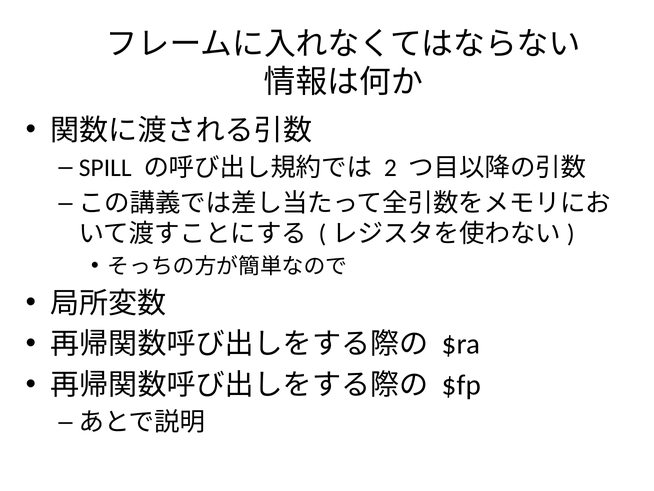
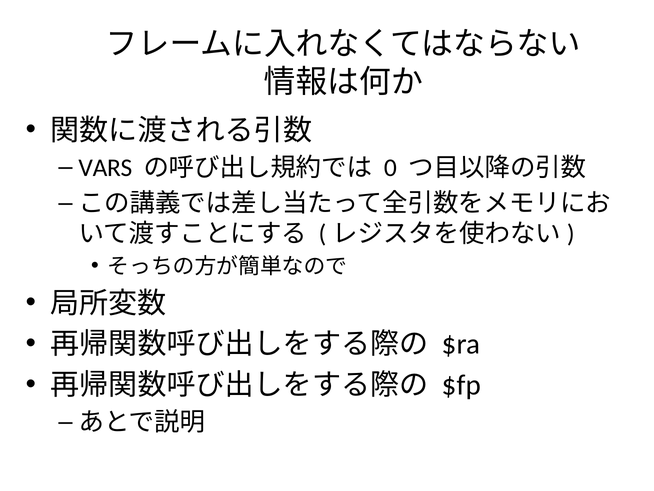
SPILL: SPILL -> VARS (105, 168)
2: 2 -> 0 (390, 168)
